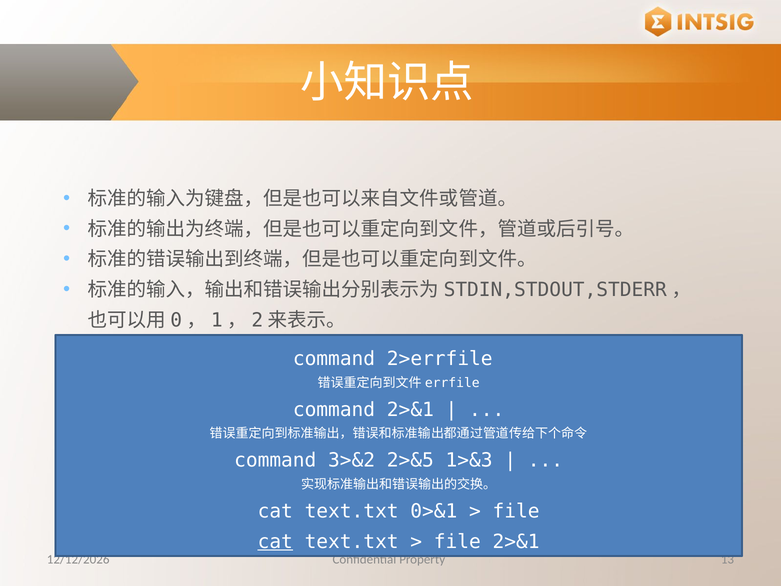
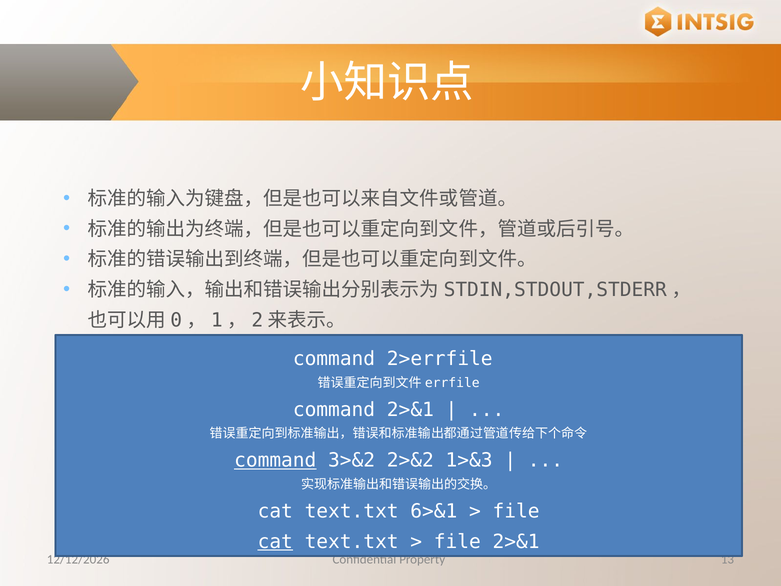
command underline: none -> present (275, 460)
2>&5: 2>&5 -> 2>&2 (410, 460)
0>&1: 0>&1 -> 6>&1 (434, 511)
